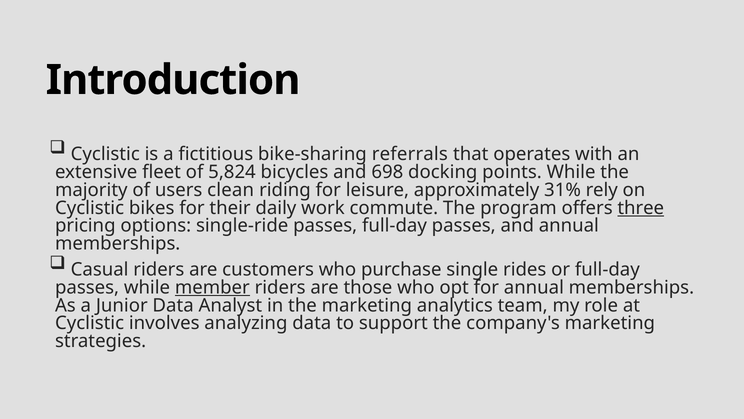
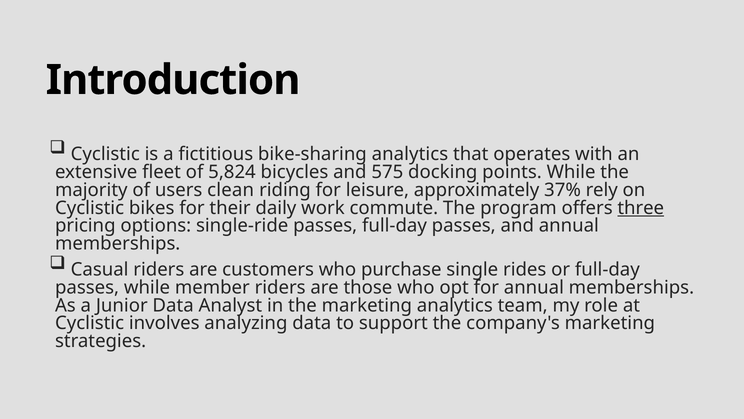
bike-sharing referrals: referrals -> analytics (410, 154)
698: 698 -> 575 (387, 172)
31%: 31% -> 37% (562, 190)
member underline: present -> none (212, 287)
